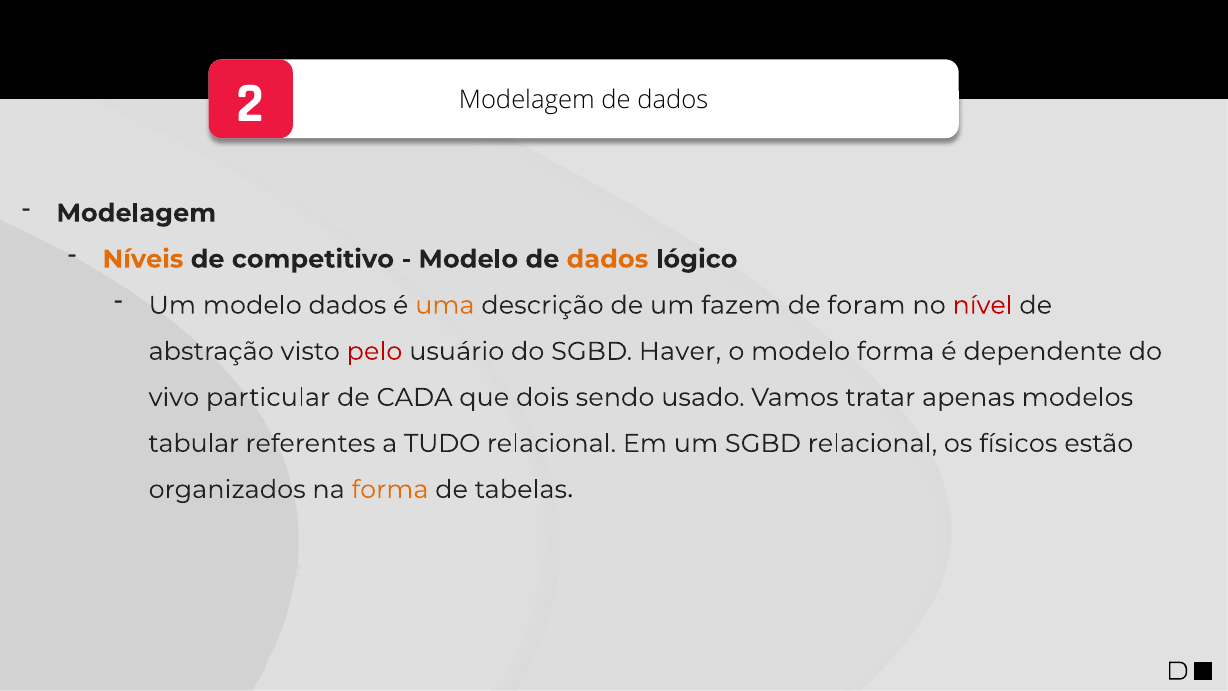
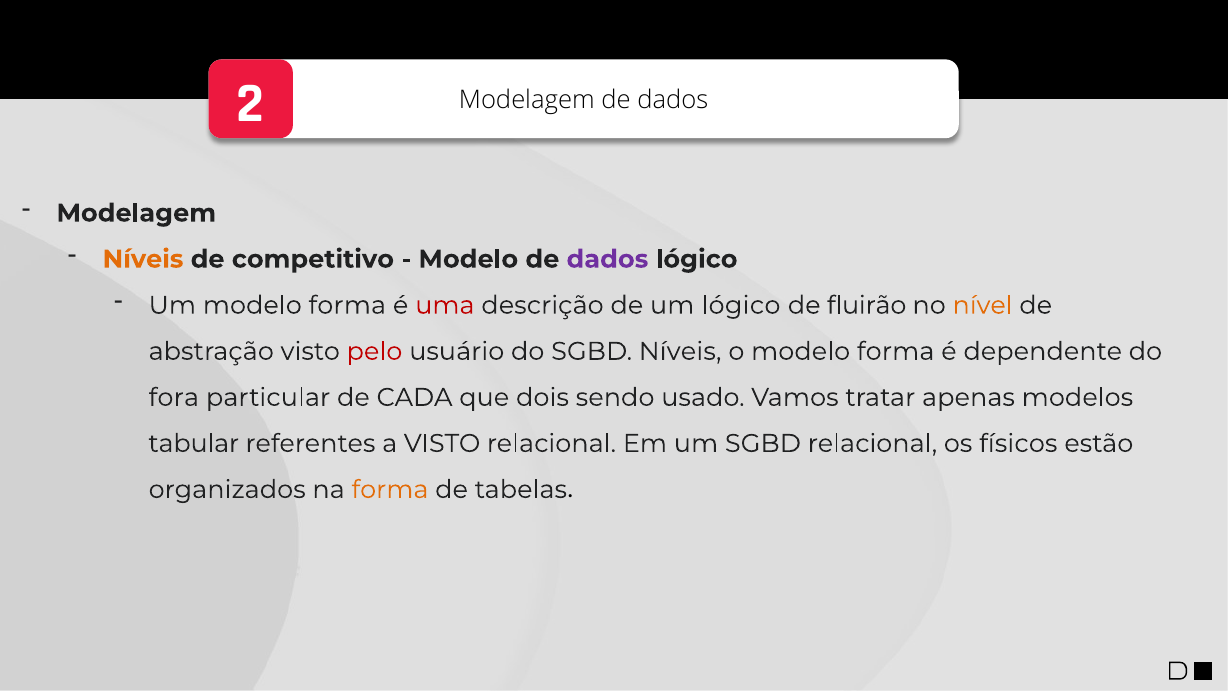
dados colour: orange -> purple (607, 259)
Um modelo dados: dados -> forma (347, 305)
uma colour: orange -> red (445, 305)
um fazem: fazem -> lógico (741, 305)
foram: foram -> fluirão (867, 305)
nível colour: red -> orange (983, 305)
SGBD Haver: Haver -> Níveis (680, 351)
vivo: vivo -> fora (174, 397)
a TUDO: TUDO -> VISTO (442, 443)
